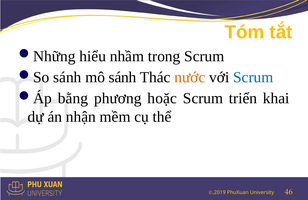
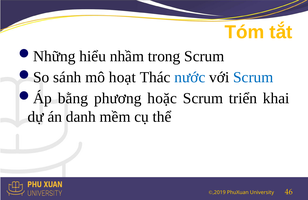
mô sánh: sánh -> hoạt (122, 77)
nước colour: orange -> blue (190, 77)
nhận: nhận -> danh (81, 117)
